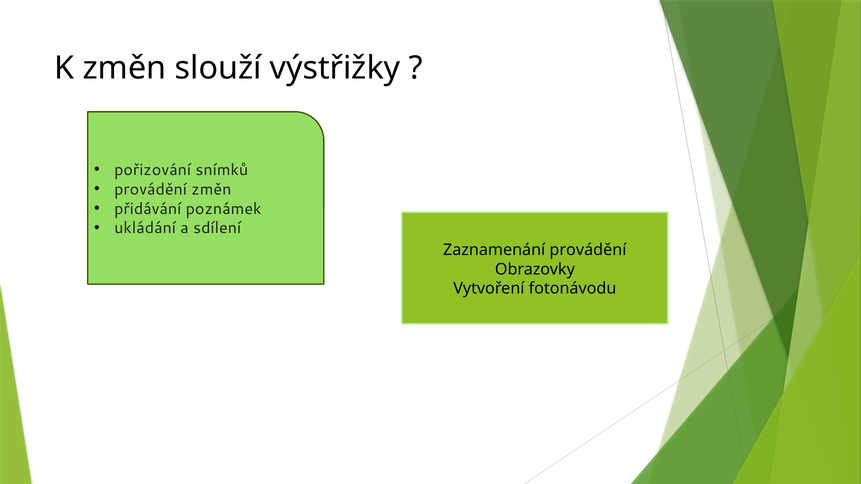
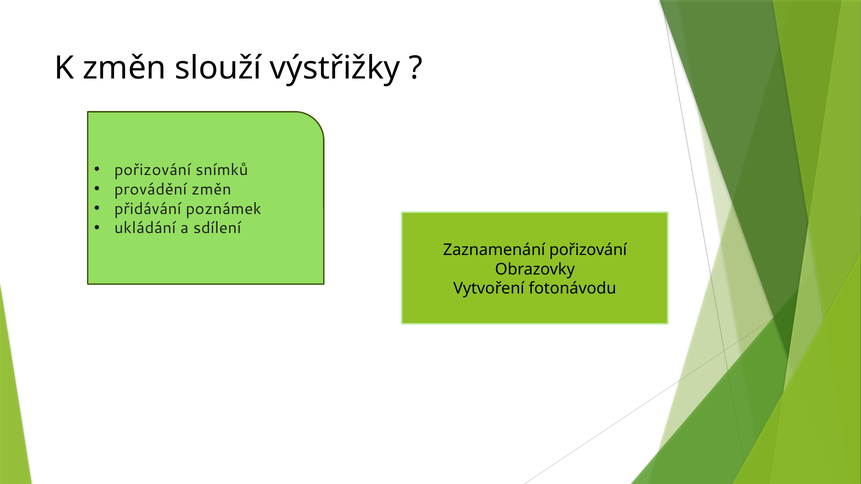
Zaznamenání provádění: provádění -> pořizování (588, 250)
